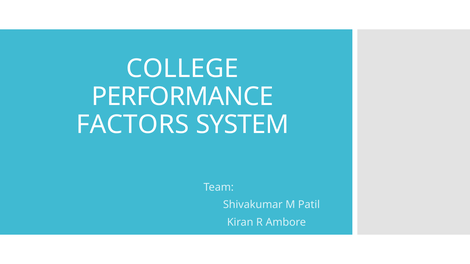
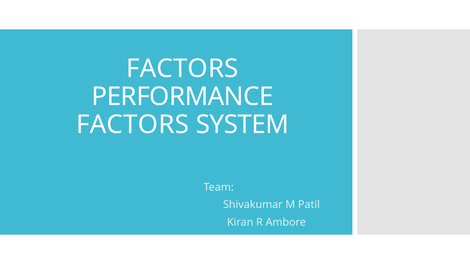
COLLEGE: COLLEGE -> FACTORS (182, 69)
